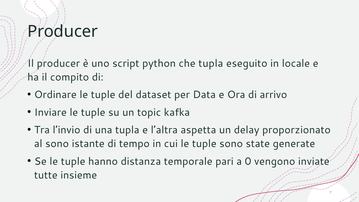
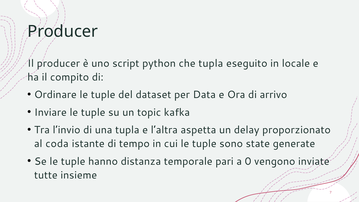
al sono: sono -> coda (57, 144)
